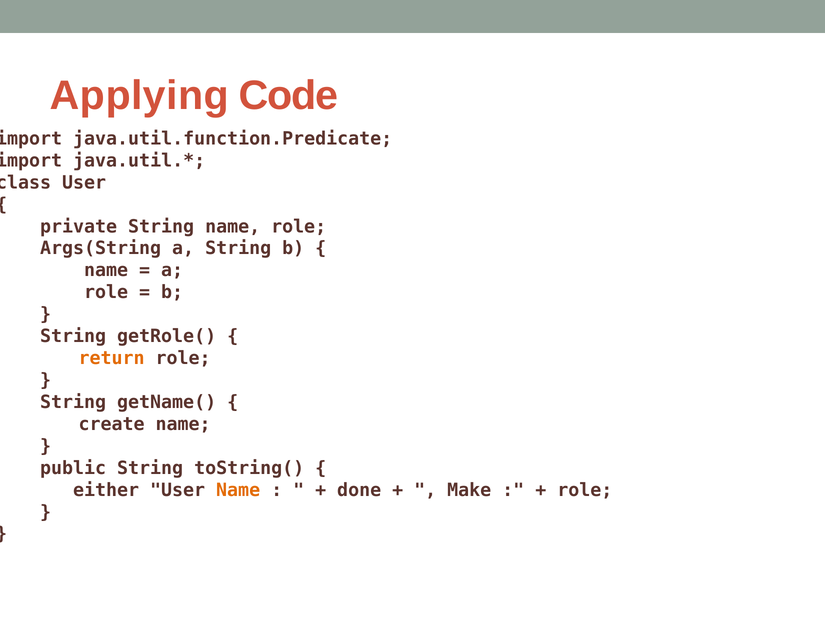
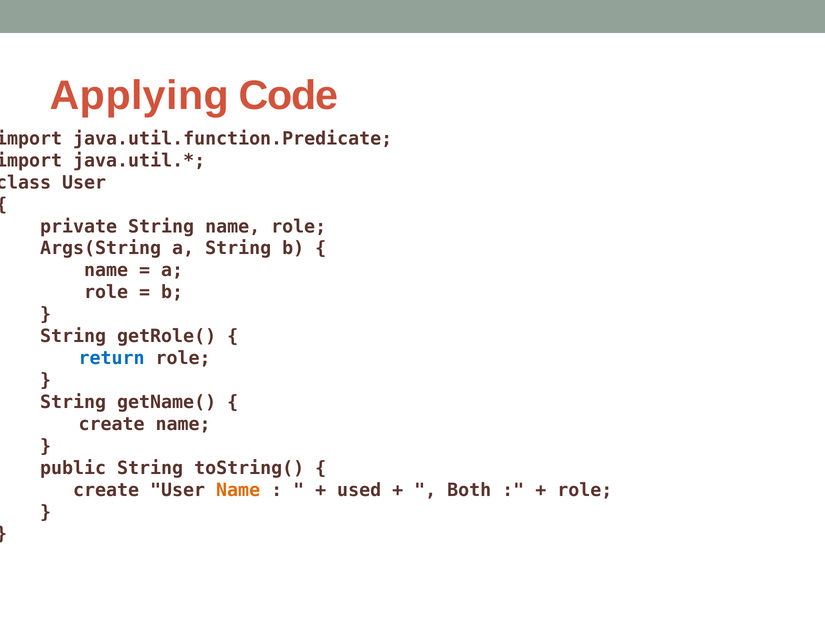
return colour: orange -> blue (112, 359)
either: either -> create (106, 491)
done: done -> used (359, 491)
Make: Make -> Both (469, 491)
